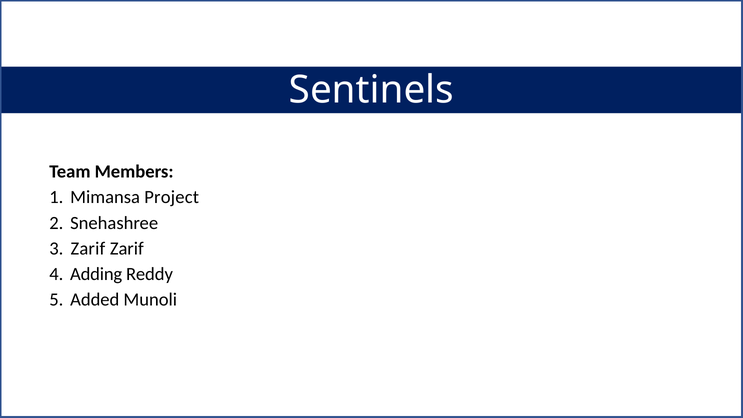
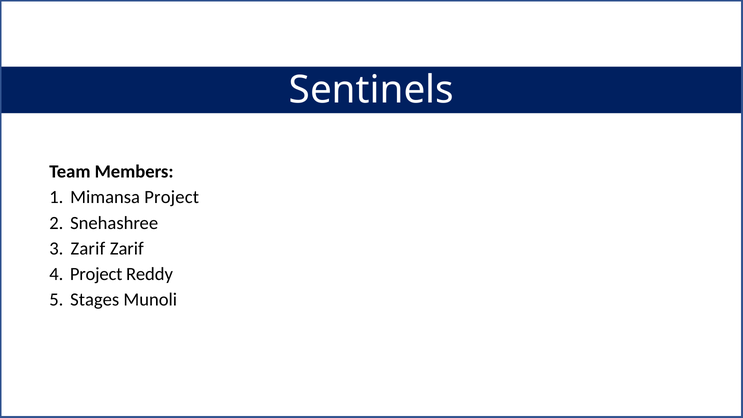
Adding: Adding -> Project (96, 274)
Added: Added -> Stages (95, 300)
